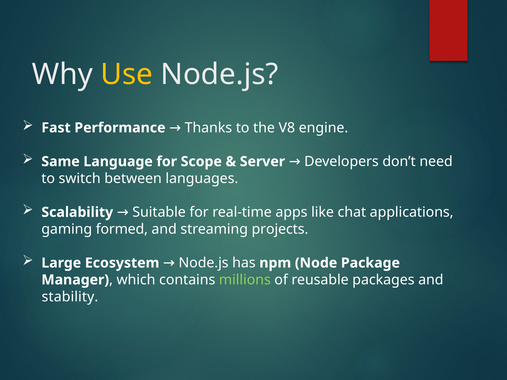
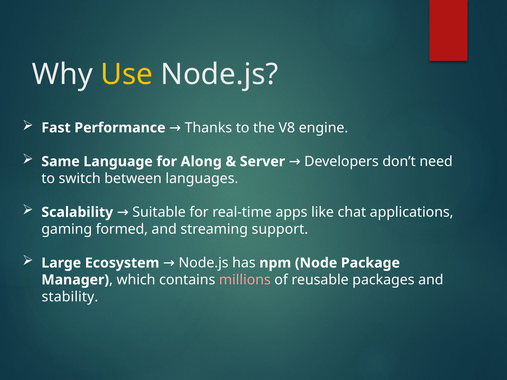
Scope: Scope -> Along (201, 162)
projects: projects -> support (280, 229)
millions colour: light green -> pink (245, 280)
